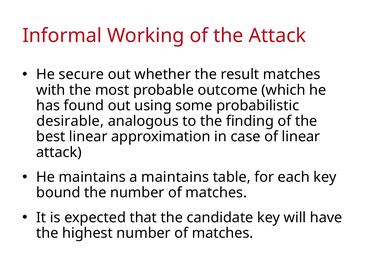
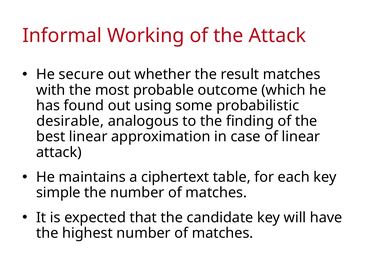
a maintains: maintains -> ciphertext (175, 177)
bound: bound -> simple (58, 193)
